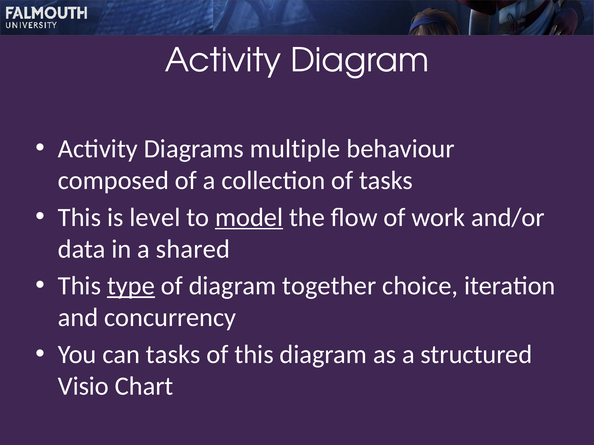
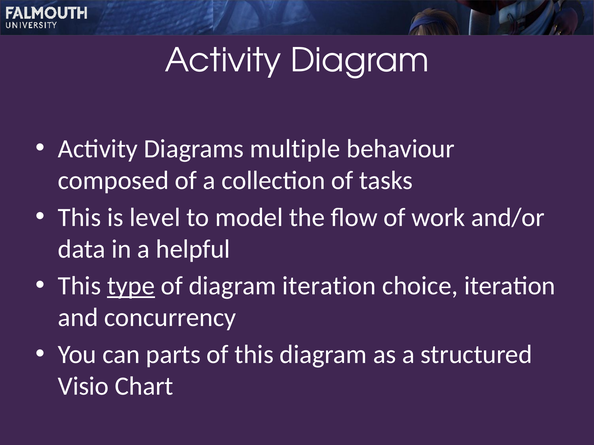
model underline: present -> none (249, 218)
shared: shared -> helpful (193, 249)
diagram together: together -> iteration (329, 286)
can tasks: tasks -> parts (173, 355)
